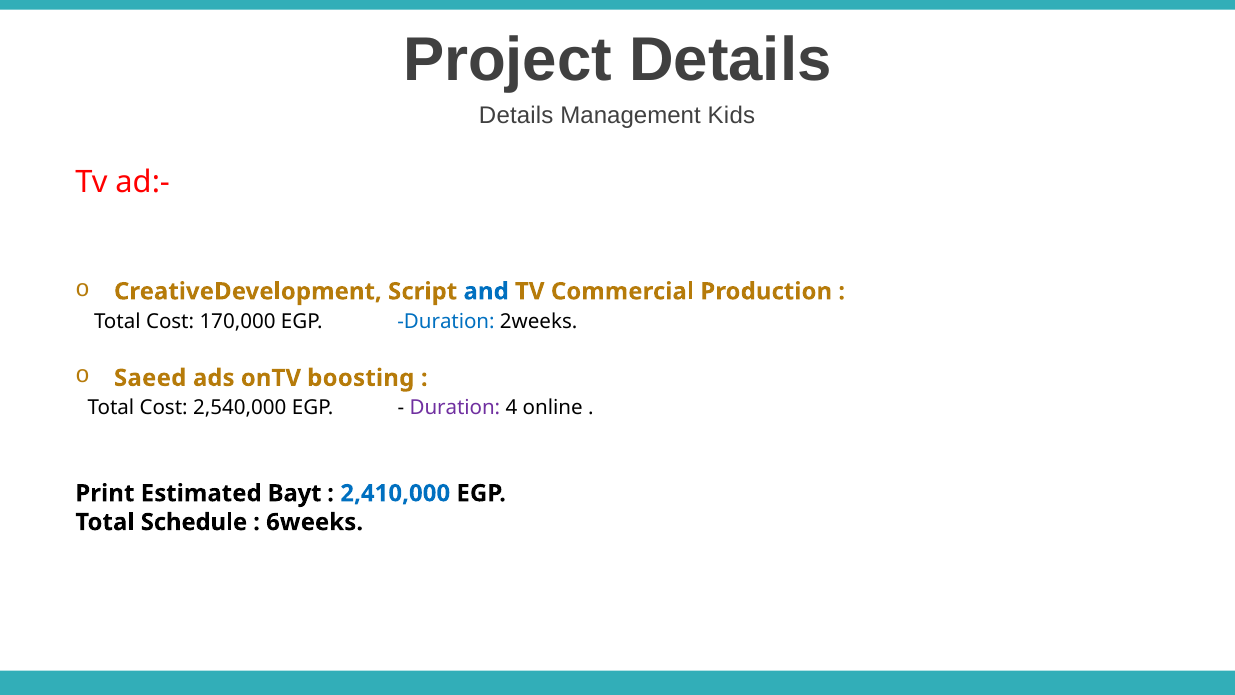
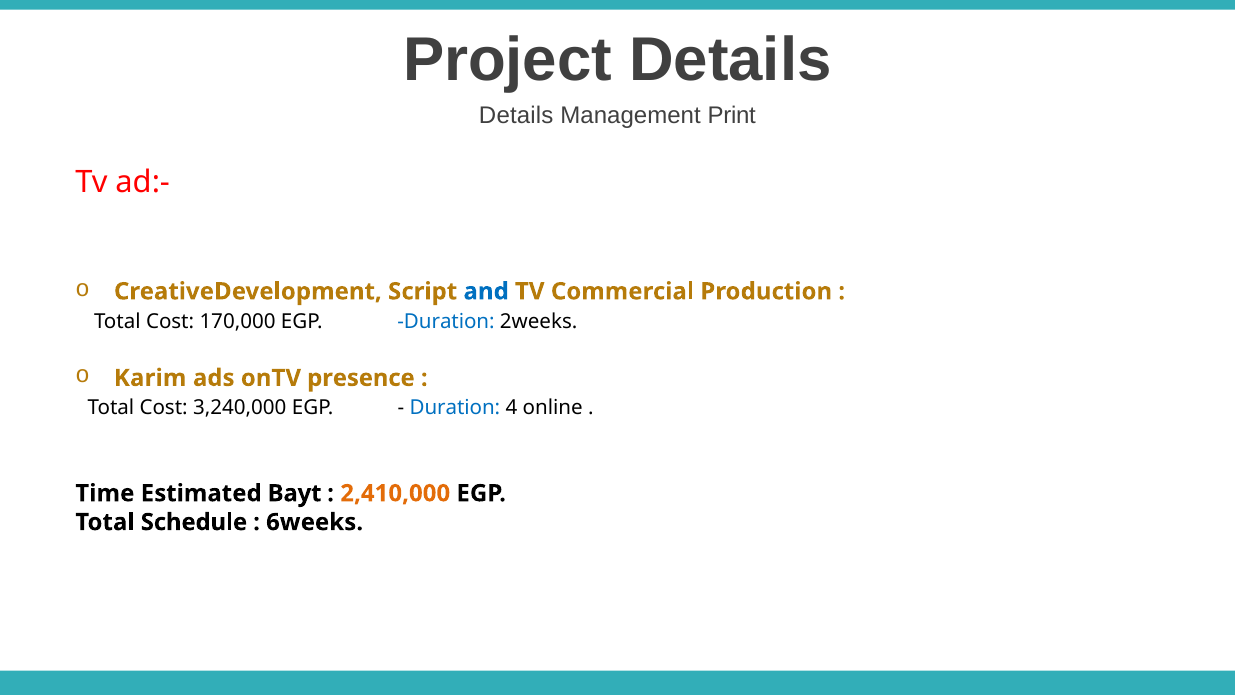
Kids: Kids -> Print (732, 116)
Saeed: Saeed -> Karim (150, 378)
boosting: boosting -> presence (361, 378)
2,540,000: 2,540,000 -> 3,240,000 (240, 408)
Duration colour: purple -> blue (455, 408)
Print: Print -> Time (105, 493)
2,410,000 colour: blue -> orange (395, 493)
